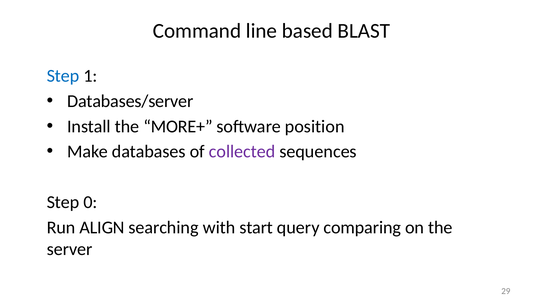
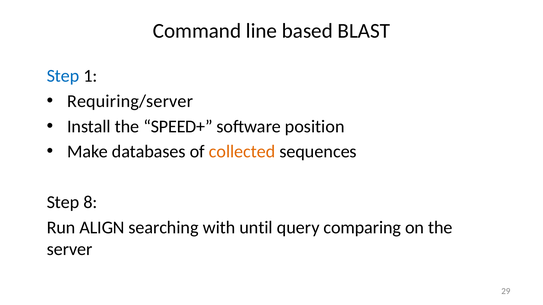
Databases/server: Databases/server -> Requiring/server (130, 101)
MORE+: MORE+ -> SPEED+ (178, 127)
collected colour: purple -> orange (242, 152)
0: 0 -> 8 (90, 203)
start: start -> until (256, 228)
